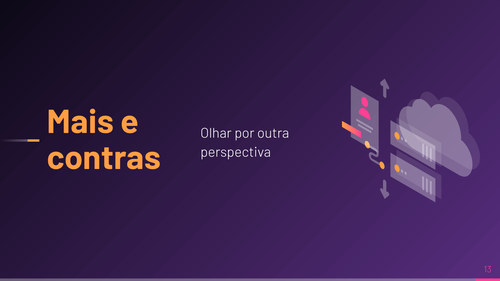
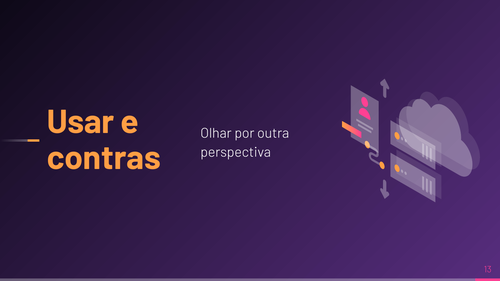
Mais: Mais -> Usar (80, 122)
